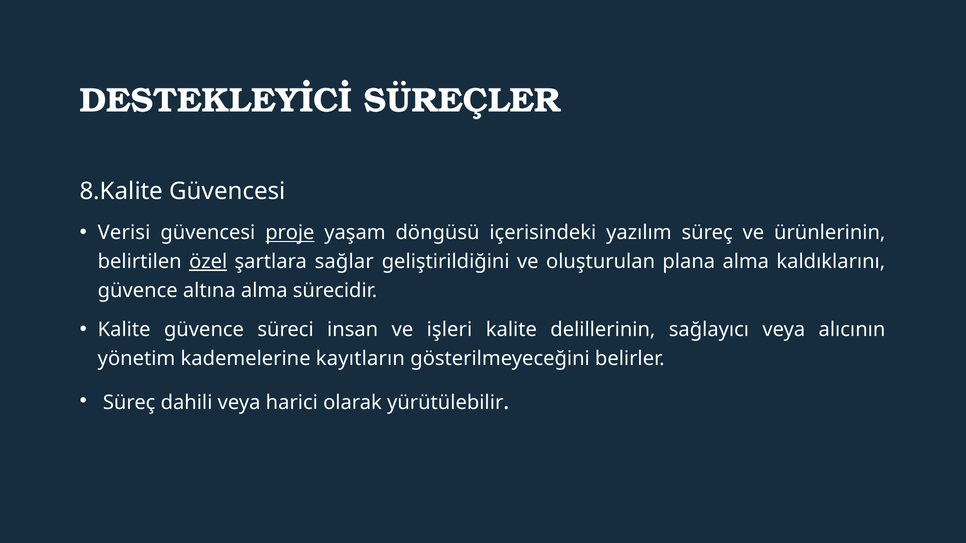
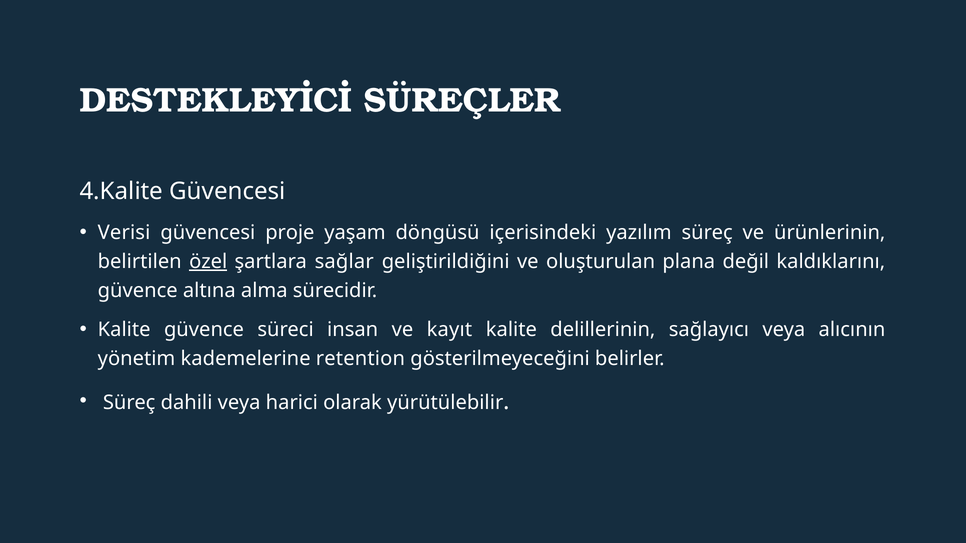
8.Kalite: 8.Kalite -> 4.Kalite (121, 192)
proje underline: present -> none (290, 233)
plana alma: alma -> değil (746, 262)
işleri: işleri -> kayıt (449, 330)
kayıtların: kayıtların -> retention (360, 359)
